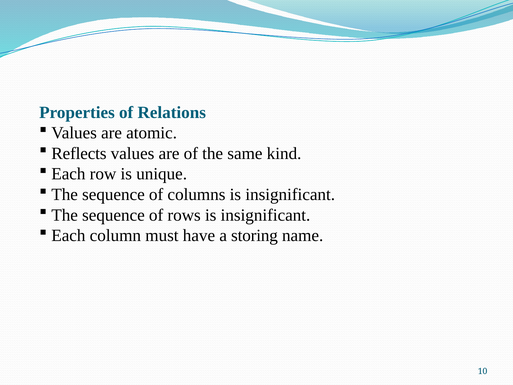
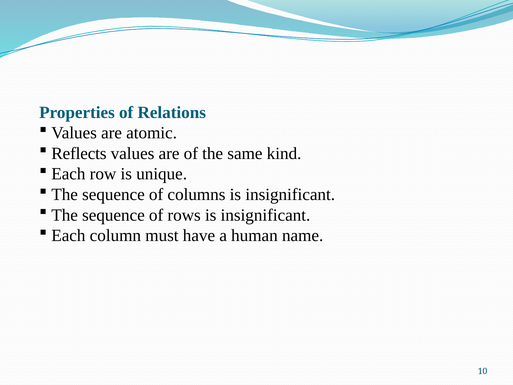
storing: storing -> human (254, 235)
